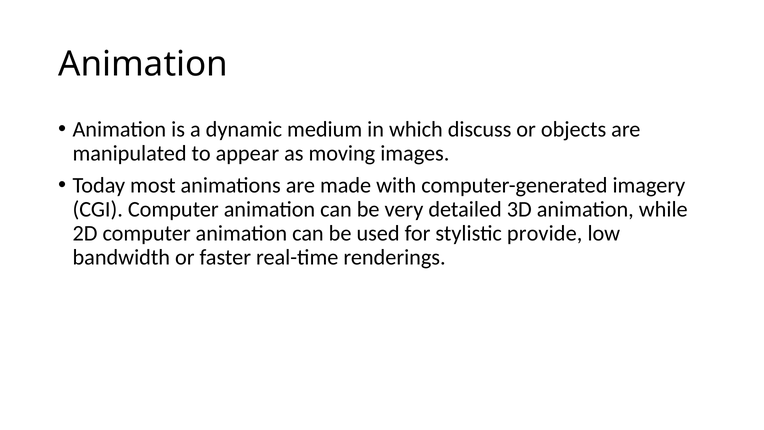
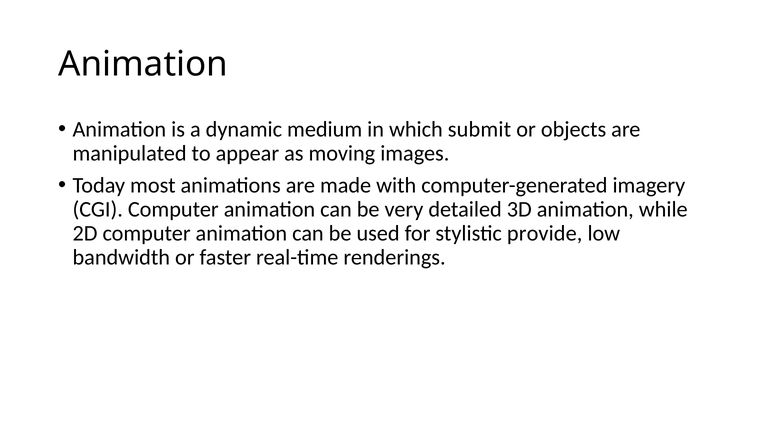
discuss: discuss -> submit (479, 129)
